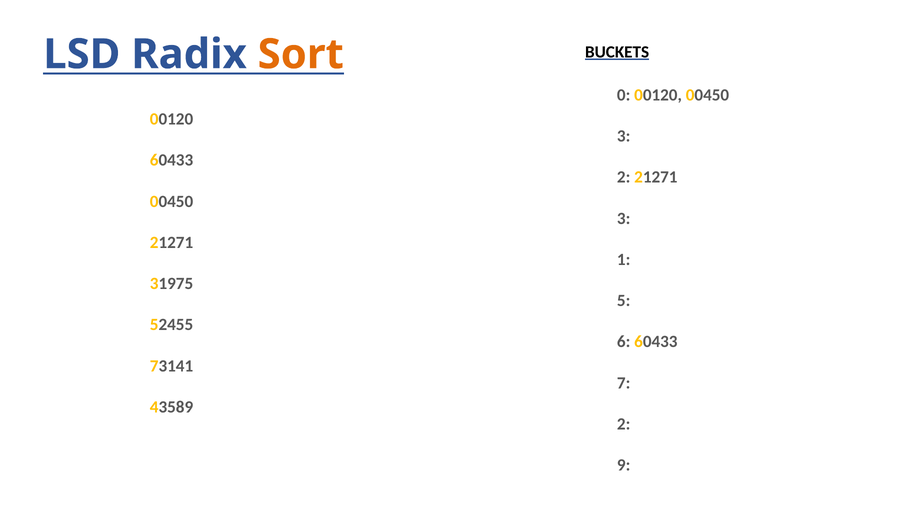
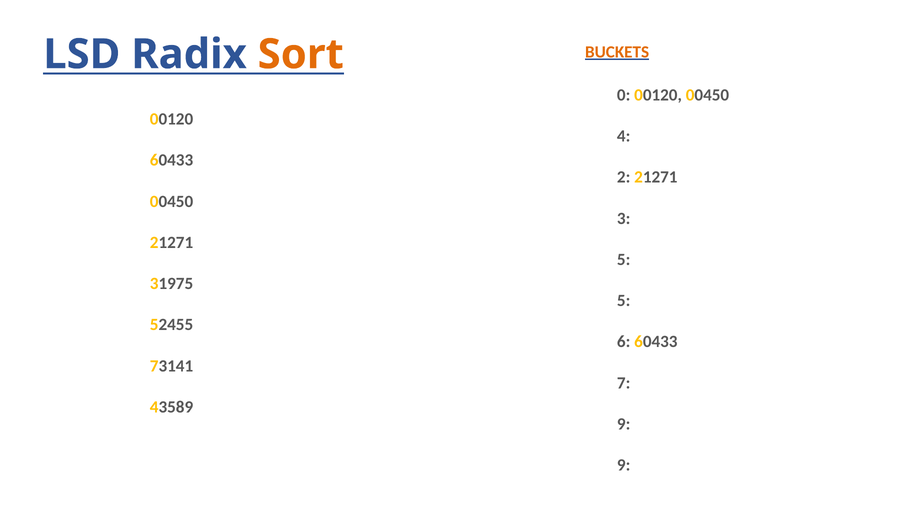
BUCKETS colour: black -> orange (617, 52)
3: 3 -> 4 (624, 136)
1: 1 -> 5 (624, 259)
2: 2 -> 9 (624, 424)
